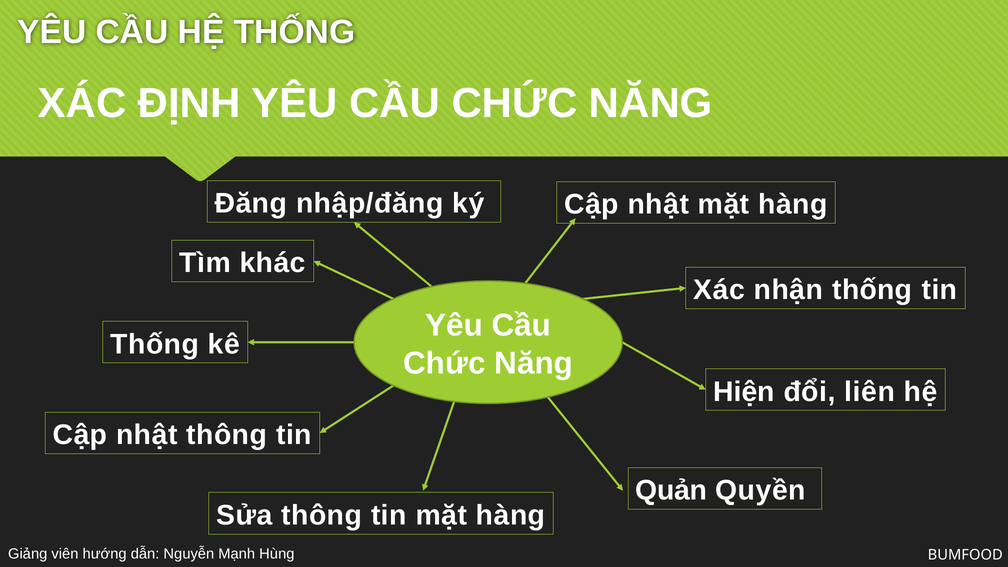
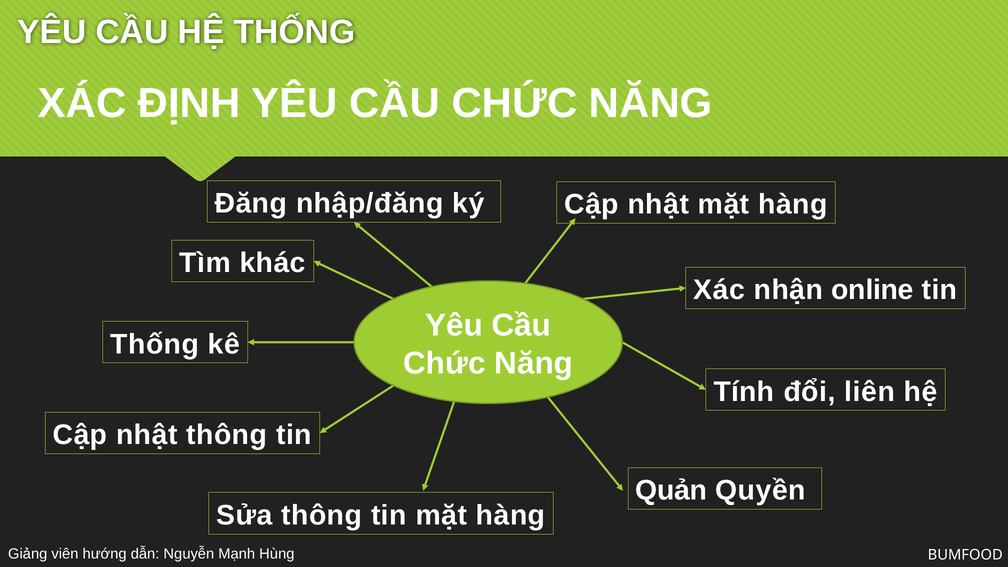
nhận thống: thống -> online (872, 290)
Hiện: Hiện -> Tính (744, 392)
